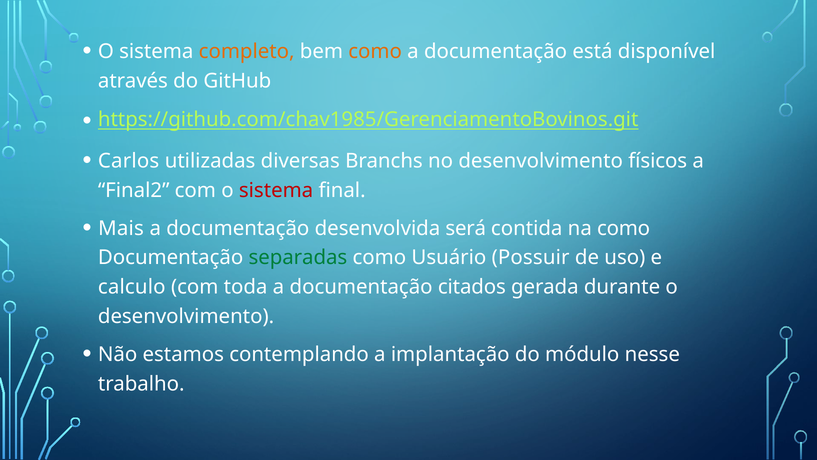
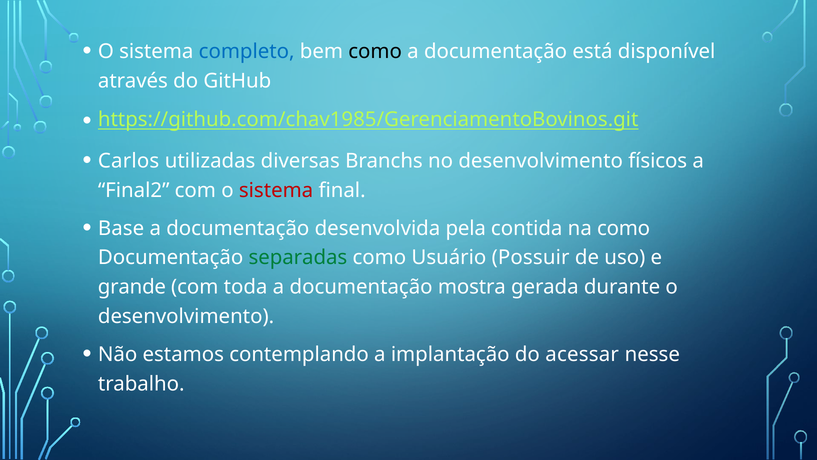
completo colour: orange -> blue (247, 51)
como colour: orange -> black (375, 51)
Mais: Mais -> Base (121, 228)
será: será -> pela (466, 228)
calculo: calculo -> grande (132, 287)
citados: citados -> mostra (472, 287)
módulo: módulo -> acessar (582, 354)
